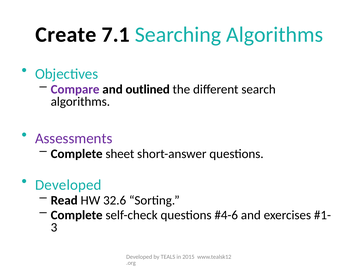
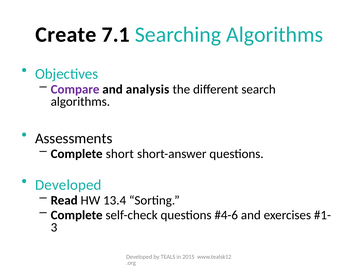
outlined: outlined -> analysis (148, 89)
Assessments colour: purple -> black (74, 139)
sheet: sheet -> short (120, 154)
32.6: 32.6 -> 13.4 (115, 201)
